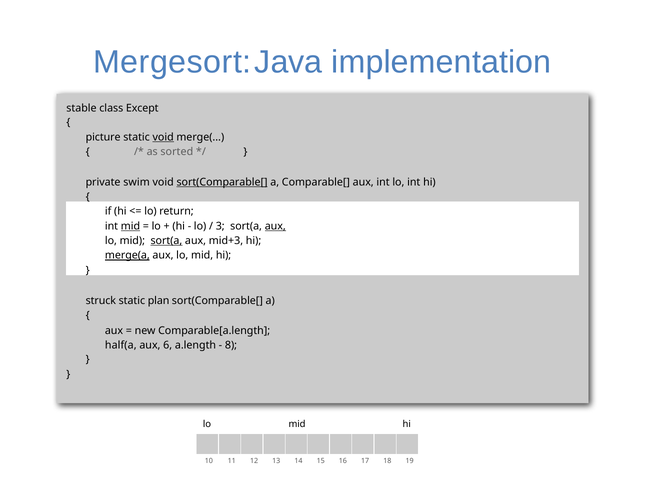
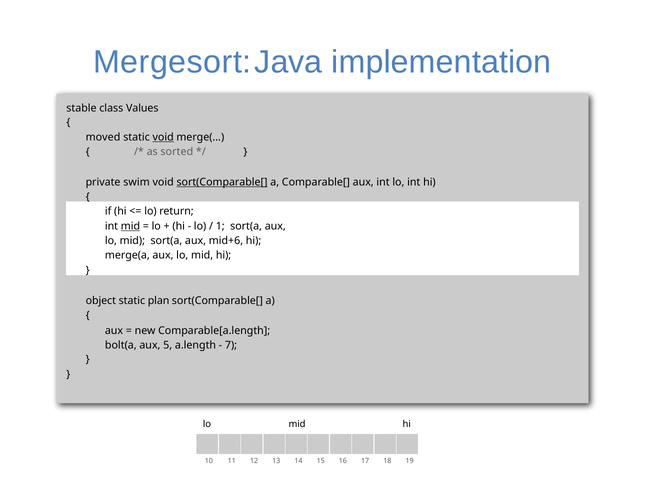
Except: Except -> Values (142, 108)
picture: picture -> moved (103, 137)
3: 3 -> 1 (220, 226)
aux underline: present -> none (275, 226)
sort(a underline: present -> none (166, 241)
mid+3: mid+3 -> mid+6 (226, 241)
merge(a underline: present -> none (127, 255)
struck: struck -> object (101, 300)
half(a: half(a -> bolt(a (121, 345)
6: 6 -> 5 (168, 345)
8: 8 -> 7 (231, 345)
